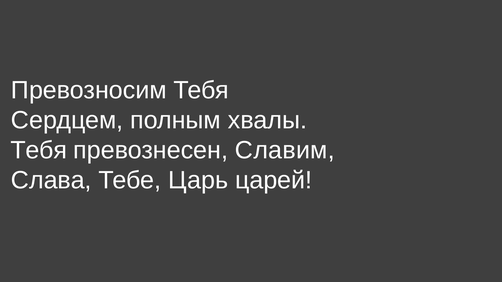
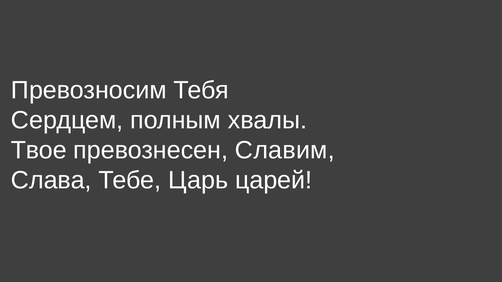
Тебя: Тебя -> Твое (39, 150)
